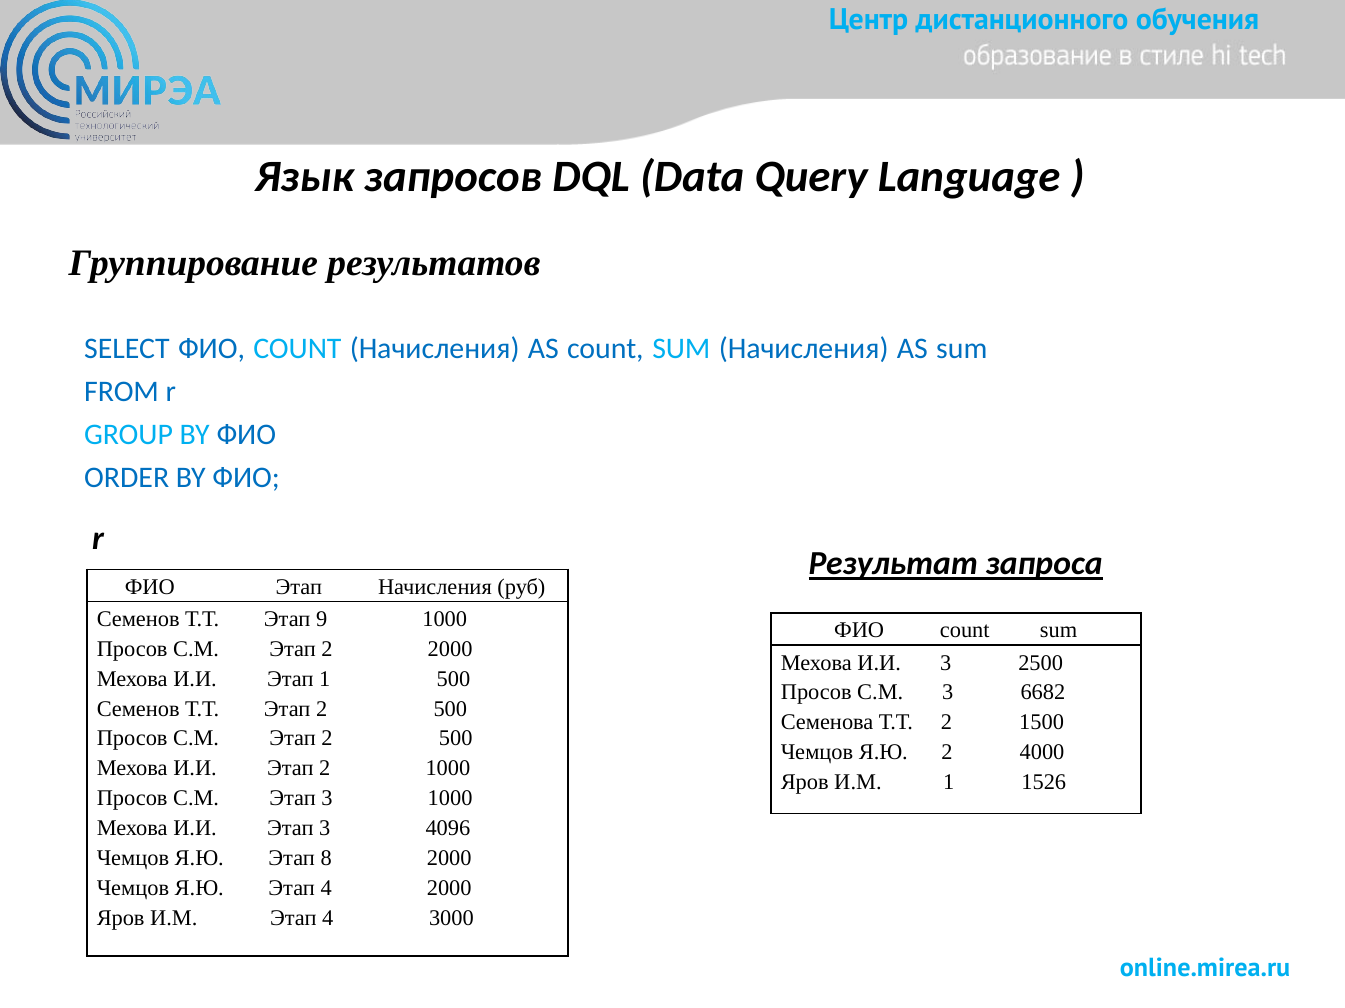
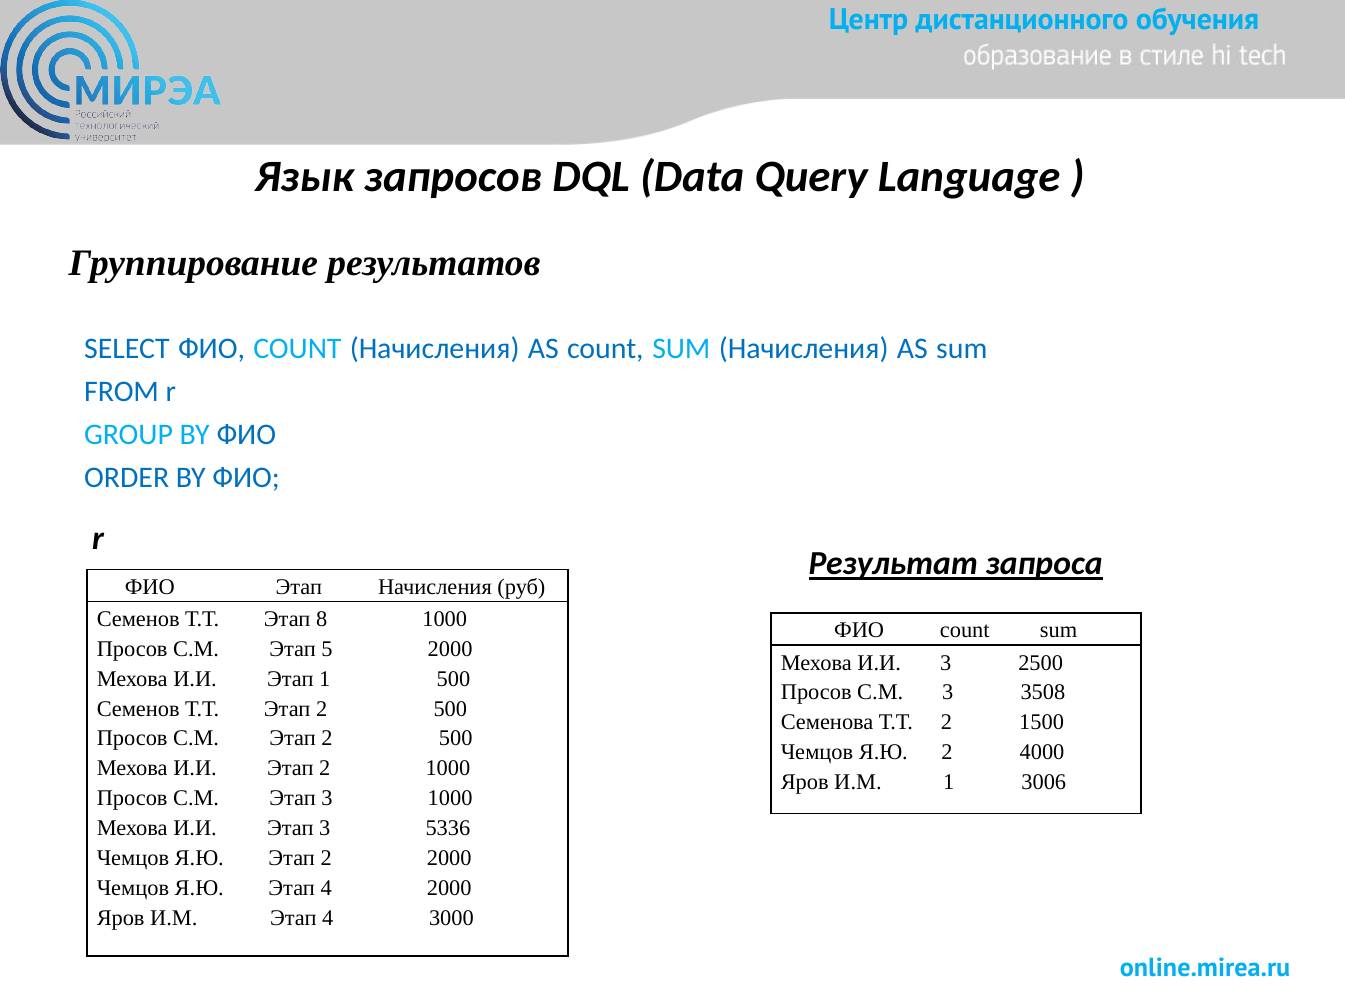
9: 9 -> 8 (322, 620)
2: 2 -> 5 (327, 650)
6682: 6682 -> 3508 (1043, 693)
1526: 1526 -> 3006 (1044, 783)
4096: 4096 -> 5336 (448, 829)
Я.Ю Этап 8: 8 -> 2 (326, 859)
